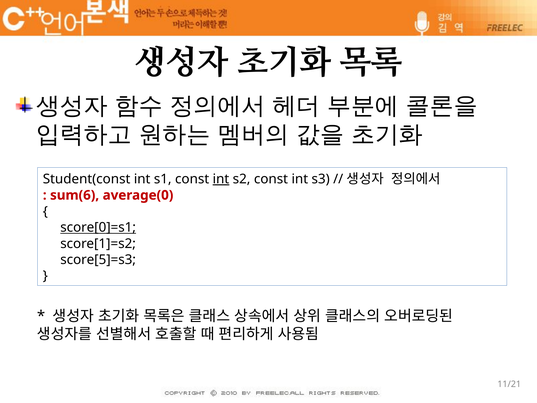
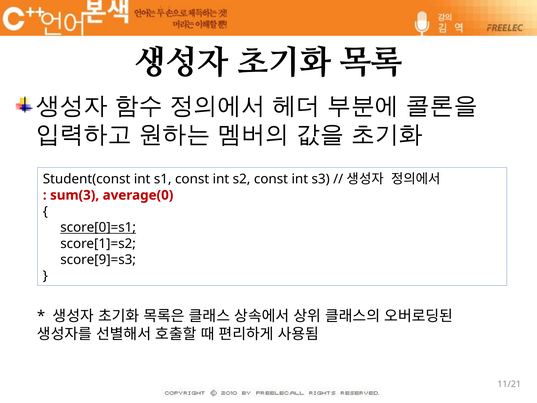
int underline: present -> none (221, 179)
sum(6: sum(6 -> sum(3 (75, 195)
score[5]=s3: score[5]=s3 -> score[9]=s3 (98, 260)
